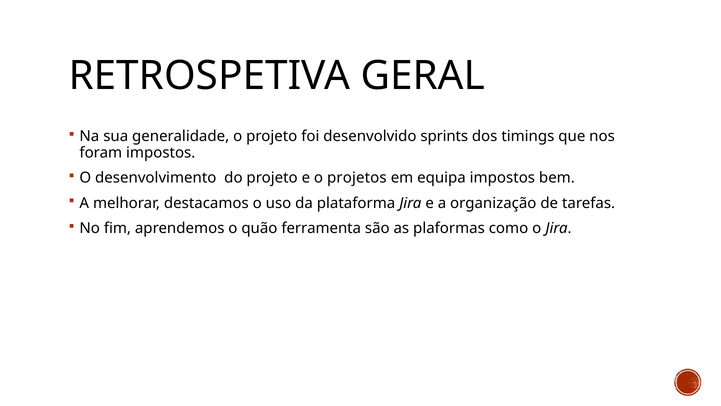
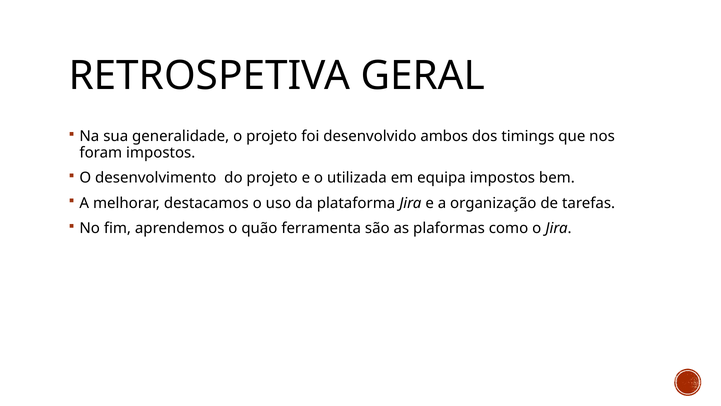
sprints: sprints -> ambos (444, 136)
projetos: projetos -> utilizada (357, 178)
